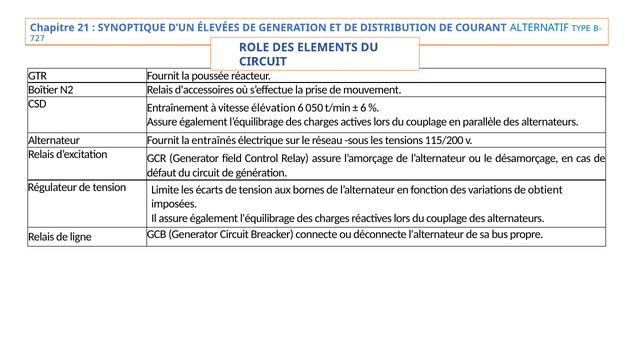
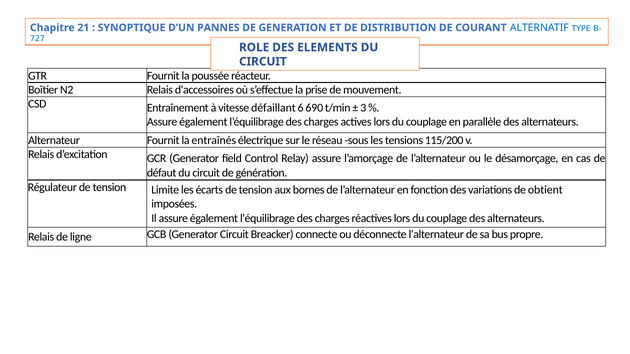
ÉLEVÉES: ÉLEVÉES -> PANNES (218, 28)
élévation: élévation -> défaillant (273, 108)
050: 050 -> 690 (314, 108)
6: 6 -> 3 (363, 108)
